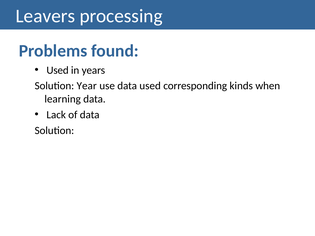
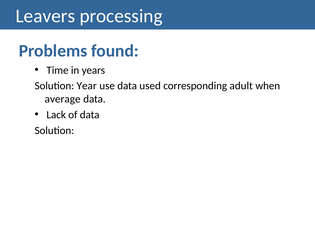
Used: Used -> Time (57, 70)
kinds: kinds -> adult (241, 86)
learning: learning -> average (63, 99)
